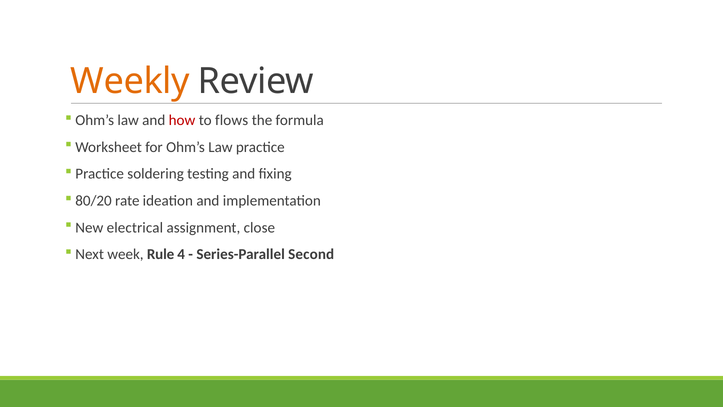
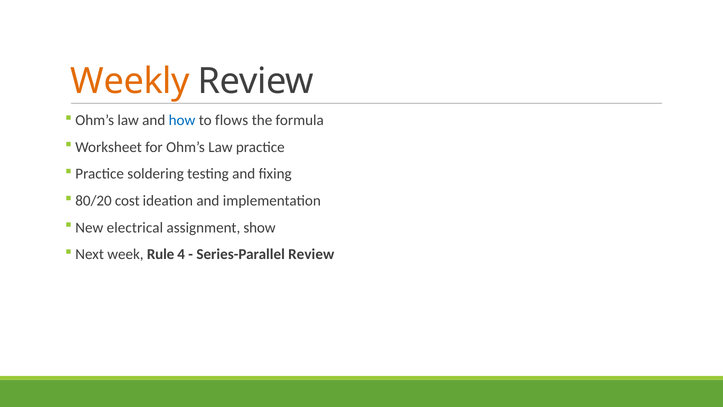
how colour: red -> blue (182, 120)
rate: rate -> cost (127, 201)
close: close -> show (259, 227)
Series-Parallel Second: Second -> Review (311, 254)
